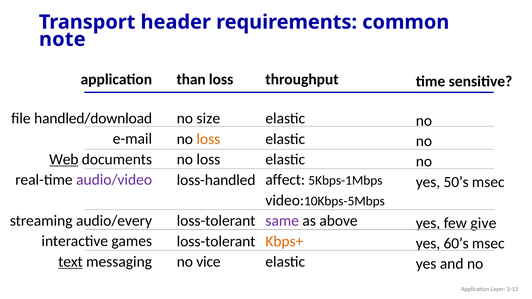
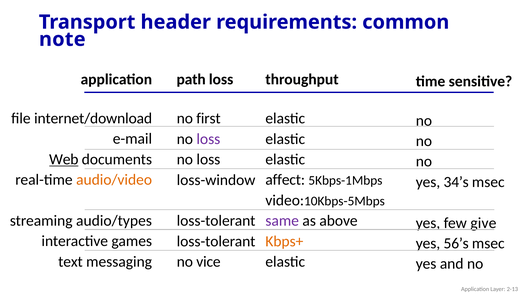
than: than -> path (191, 80)
handled/download: handled/download -> internet/download (93, 118)
size: size -> first (208, 119)
loss colour: orange -> purple (208, 139)
audio/video colour: purple -> orange (114, 180)
loss-handled: loss-handled -> loss-window (216, 180)
50’s: 50’s -> 34’s (456, 182)
audio/every: audio/every -> audio/types (114, 221)
60’s: 60’s -> 56’s (456, 244)
text underline: present -> none (70, 262)
